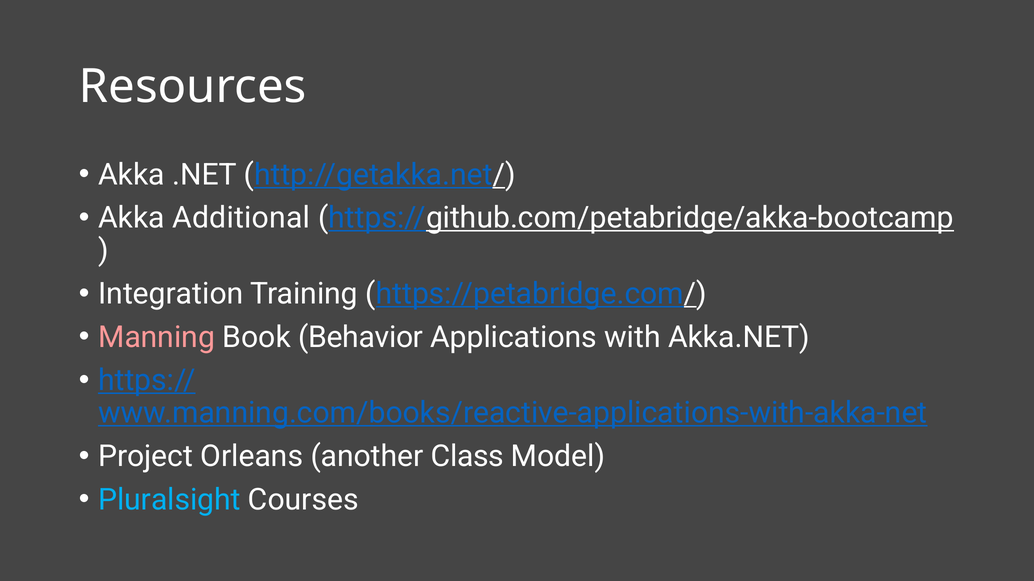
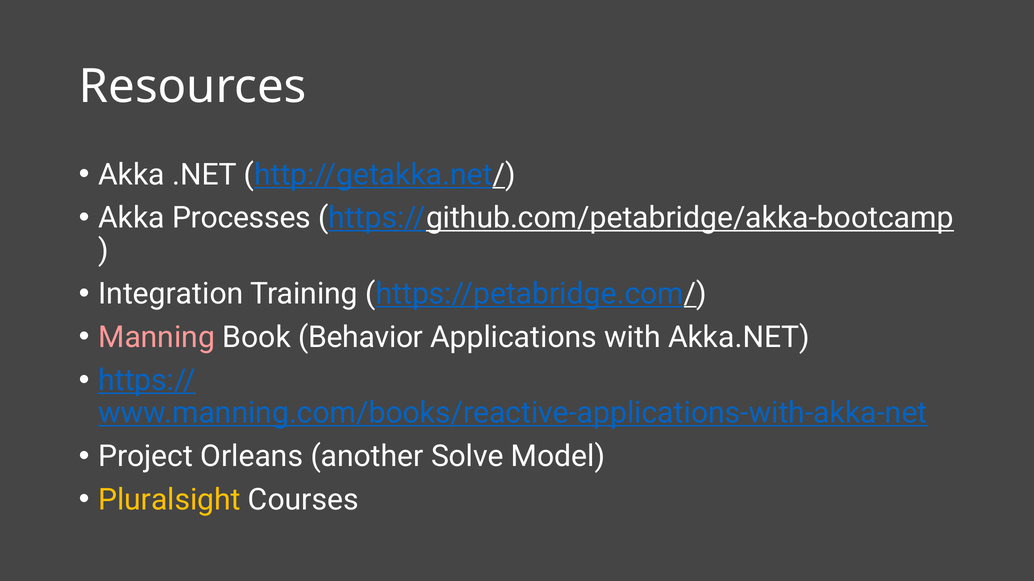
Additional: Additional -> Processes (241, 218)
Class: Class -> Solve (467, 457)
Pluralsight colour: light blue -> yellow (169, 500)
